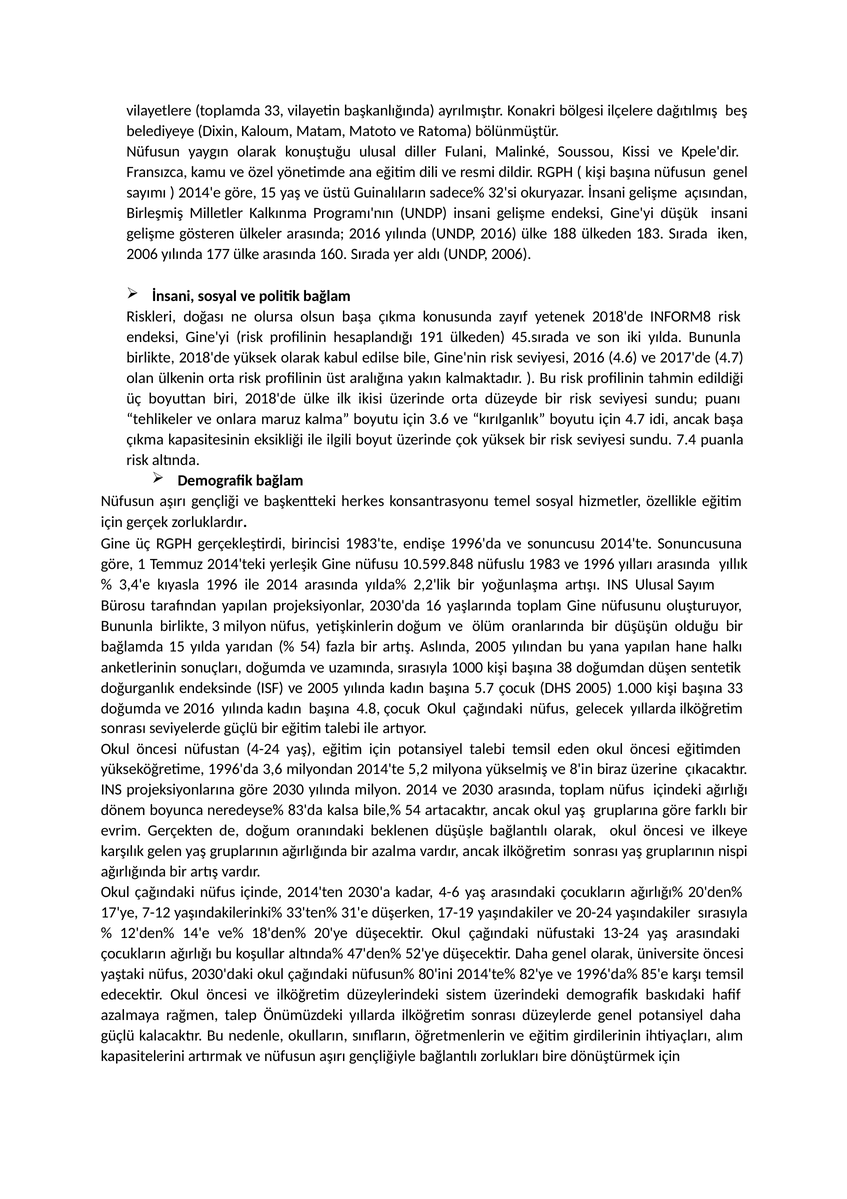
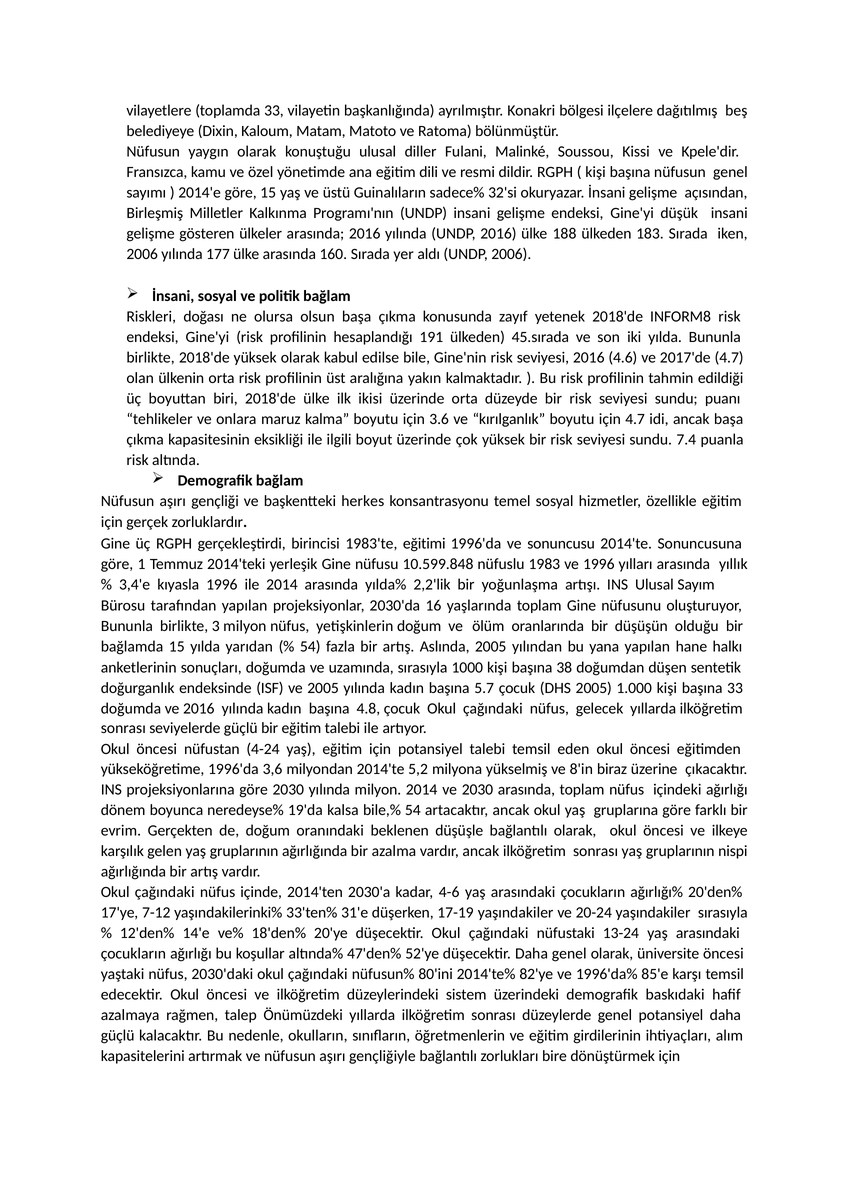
endişe: endişe -> eğitimi (424, 543)
83'da: 83'da -> 19'da (305, 810)
